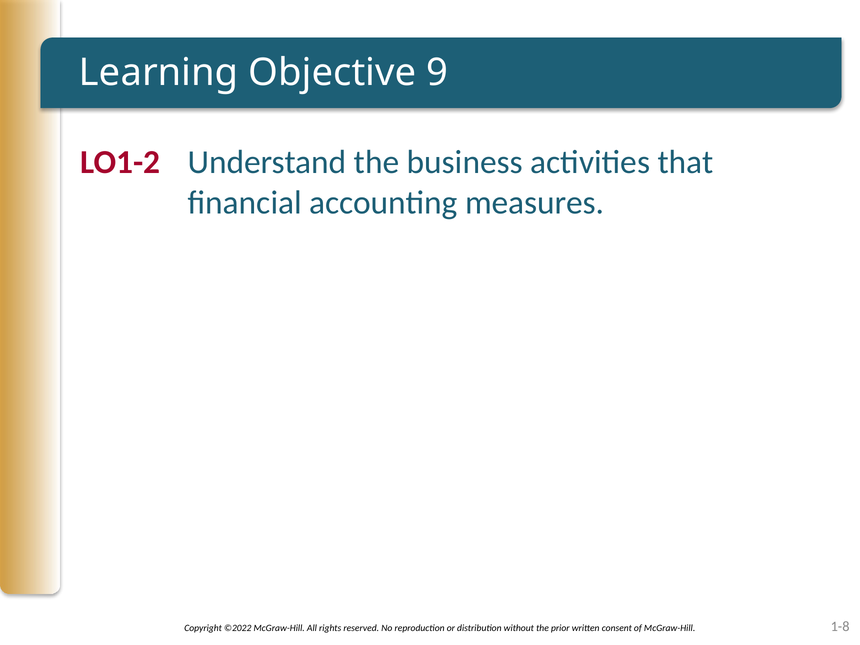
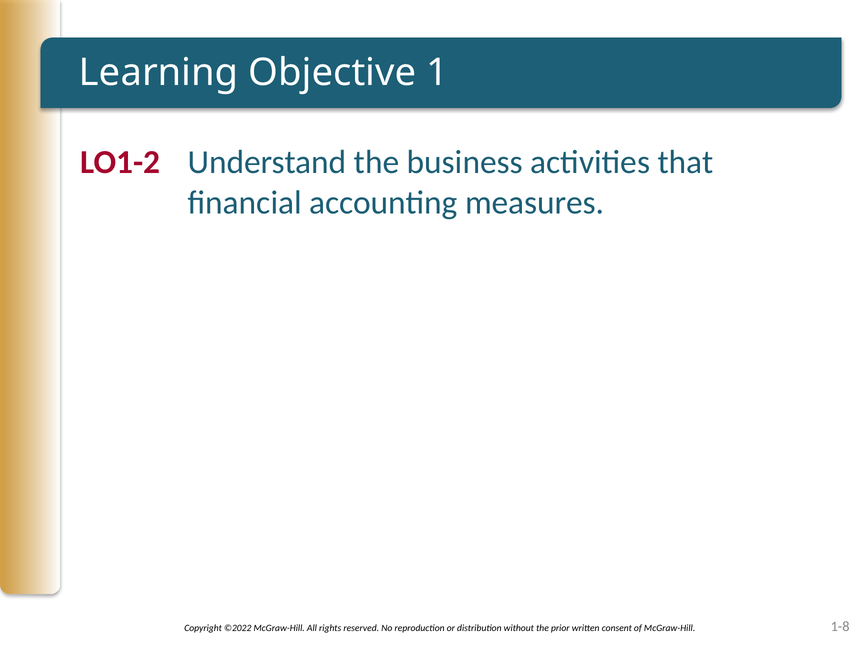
9: 9 -> 1 (437, 73)
